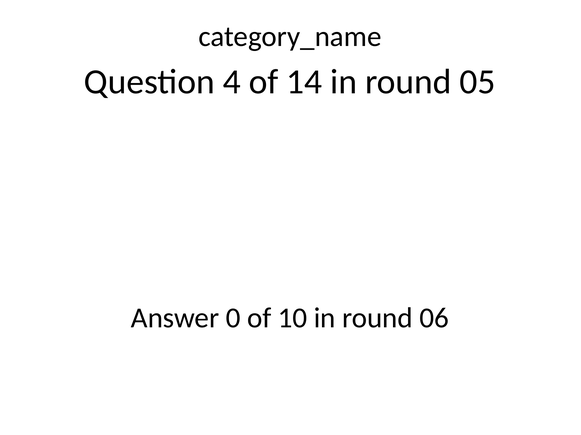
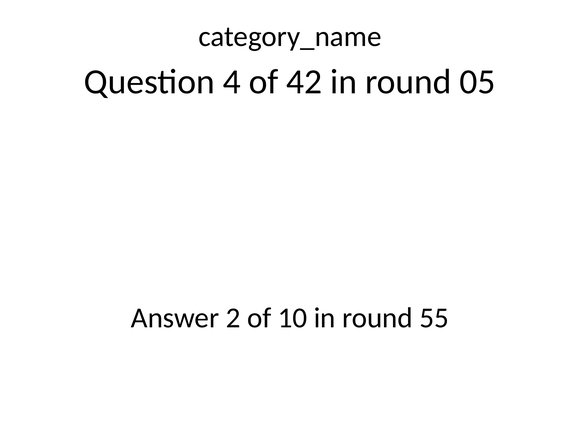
14: 14 -> 42 (304, 82)
0: 0 -> 2 (233, 318)
06: 06 -> 55 (434, 318)
